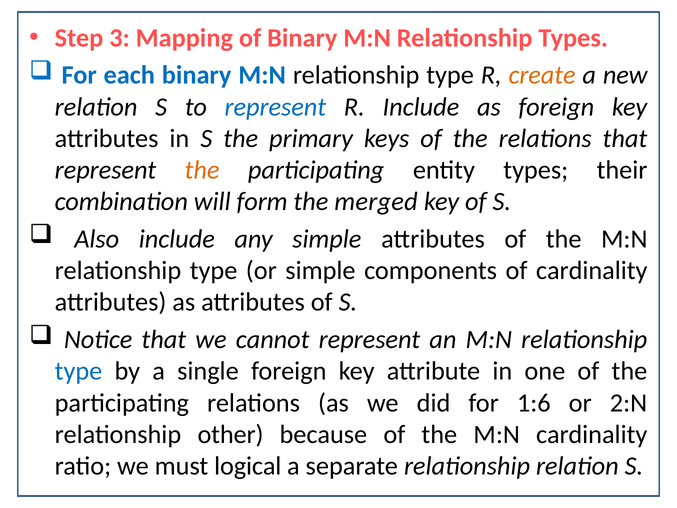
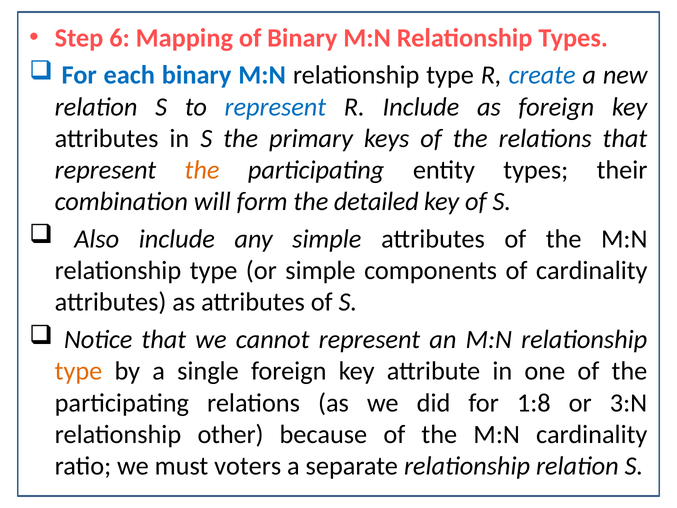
3: 3 -> 6 (120, 38)
create colour: orange -> blue (542, 75)
merged: merged -> detailed (376, 202)
type colour: blue -> orange (79, 371)
1:6: 1:6 -> 1:8 (534, 403)
2:N: 2:N -> 3:N (628, 403)
logical: logical -> voters (248, 466)
